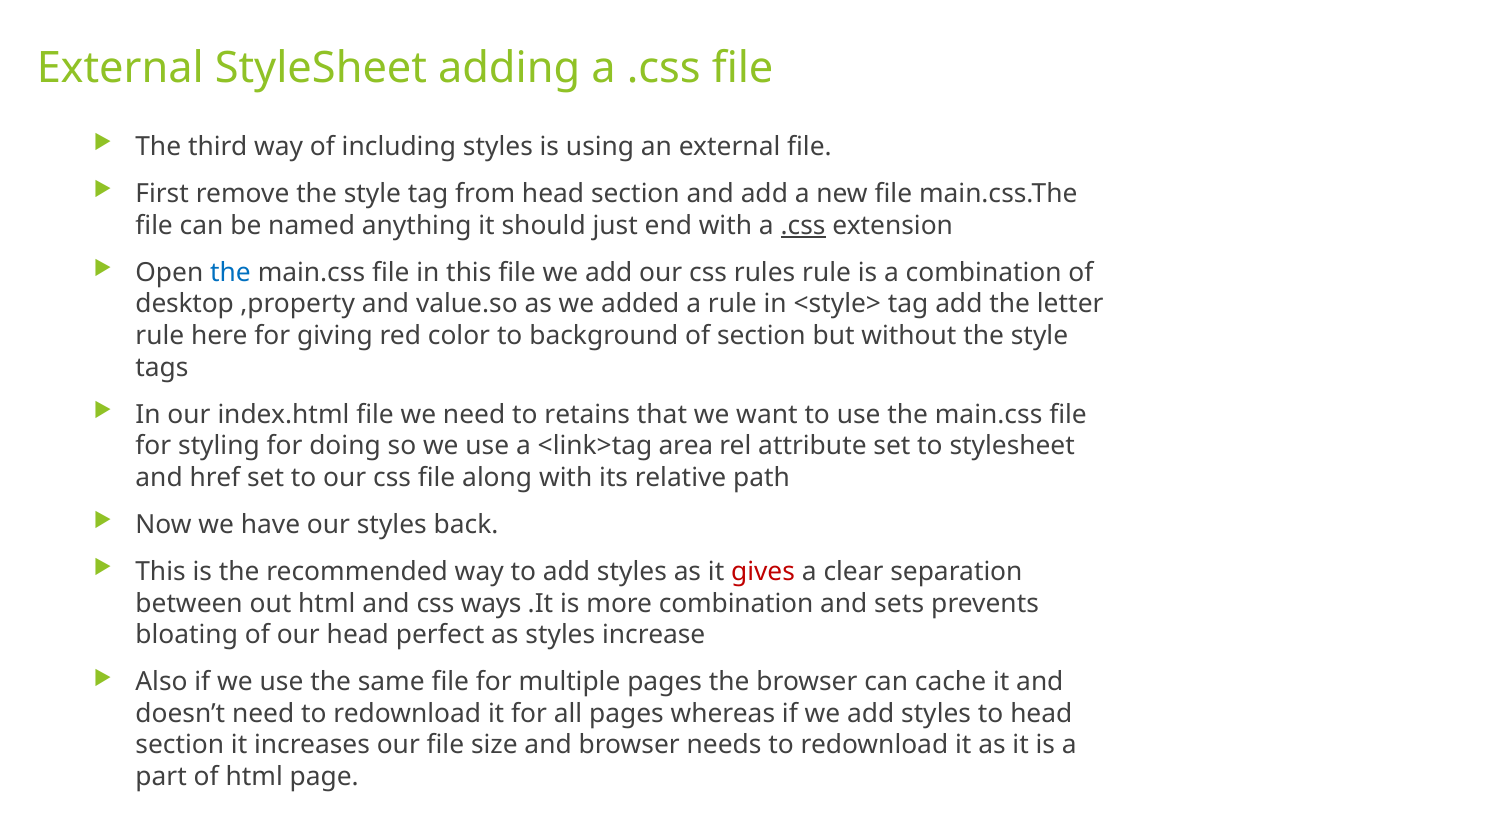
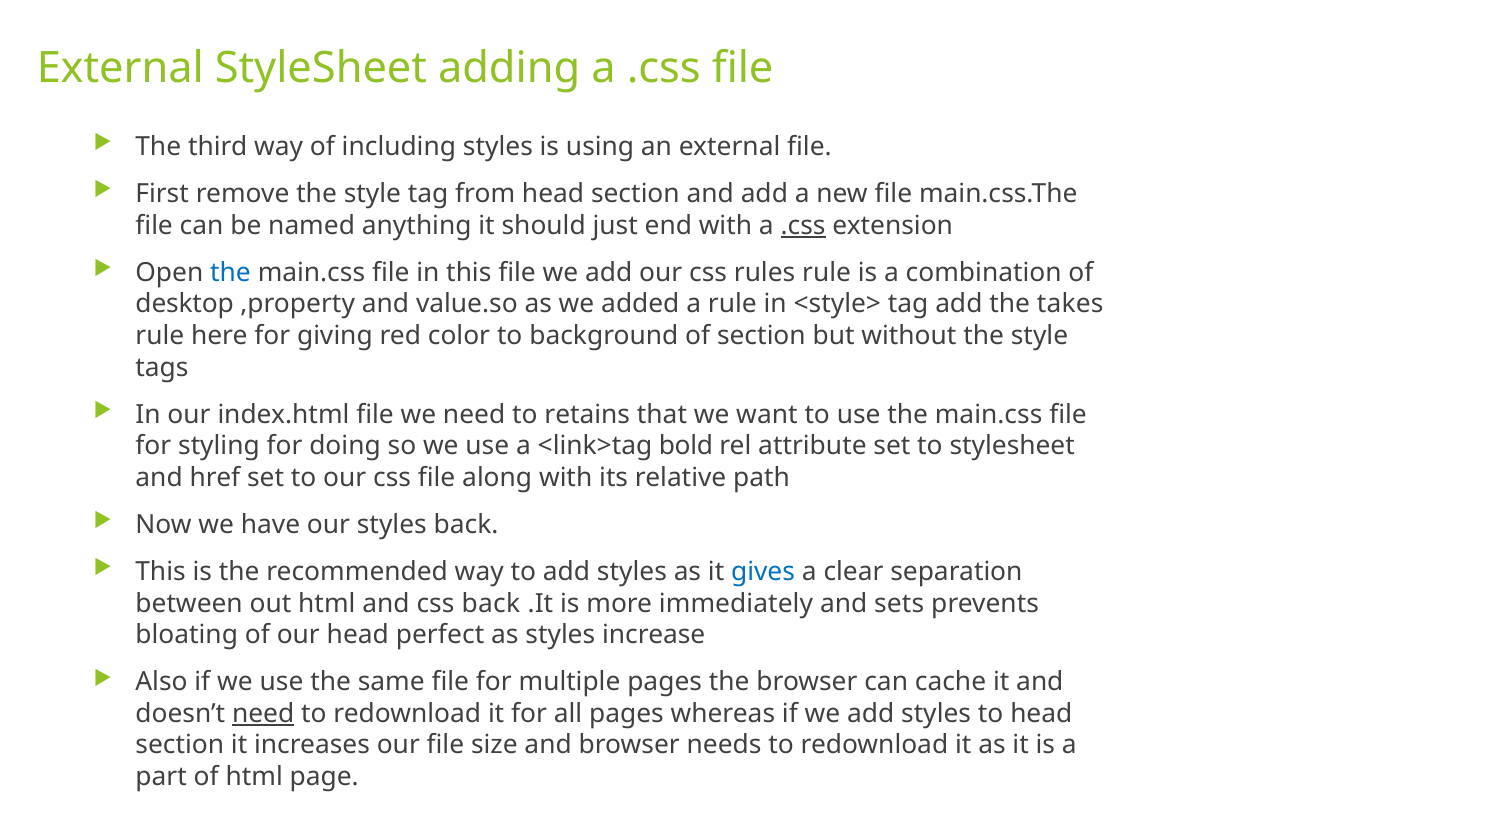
letter: letter -> takes (1070, 304)
area: area -> bold (686, 446)
gives colour: red -> blue (763, 572)
css ways: ways -> back (491, 603)
more combination: combination -> immediately (736, 603)
need underline: none -> present (263, 714)
